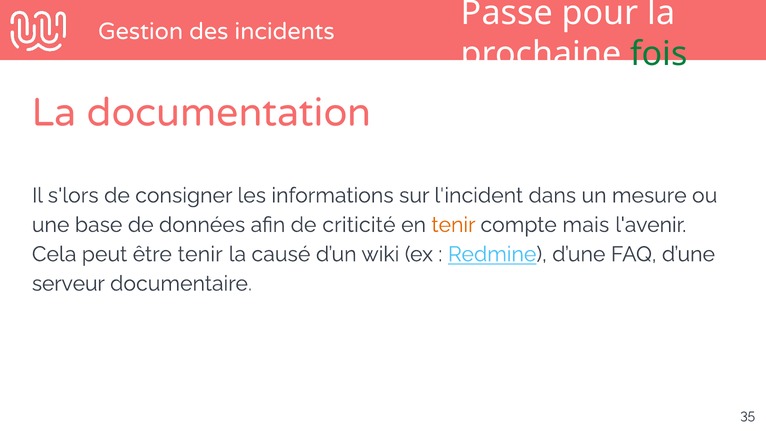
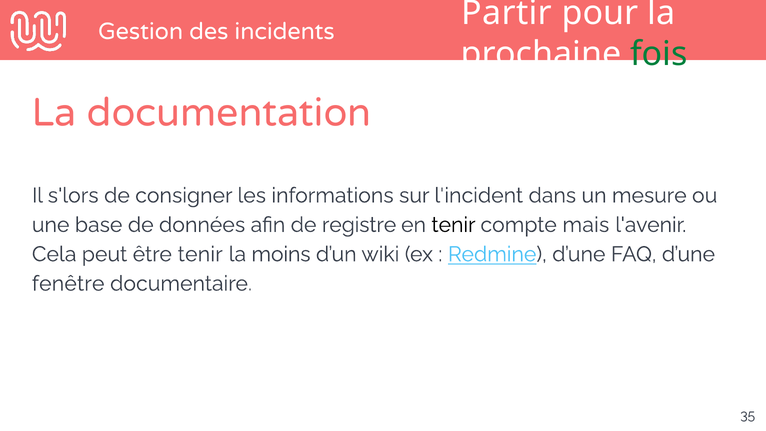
Passe: Passe -> Partir (507, 13)
criticité: criticité -> registre (359, 225)
tenir colour: orange -> black (453, 225)
causé: causé -> moins (281, 254)
serveur: serveur -> fenêtre (68, 284)
